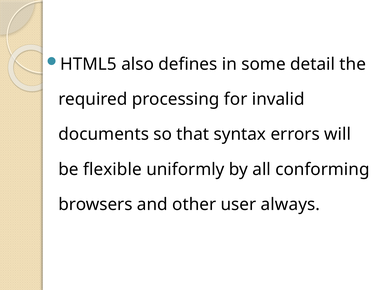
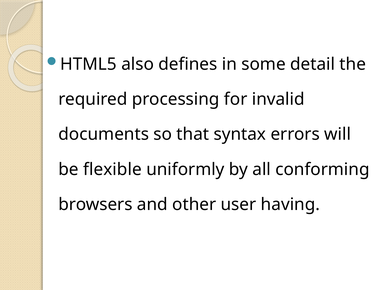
always: always -> having (290, 204)
